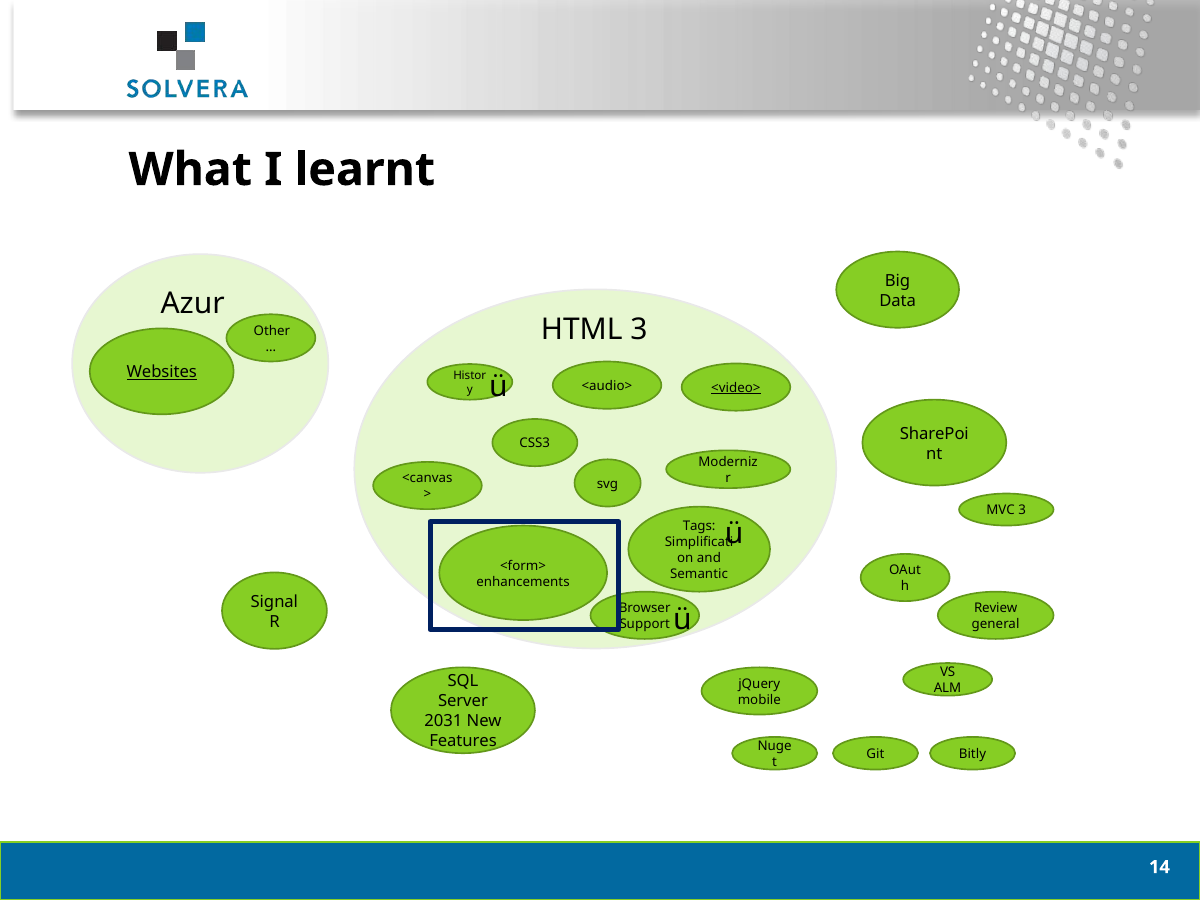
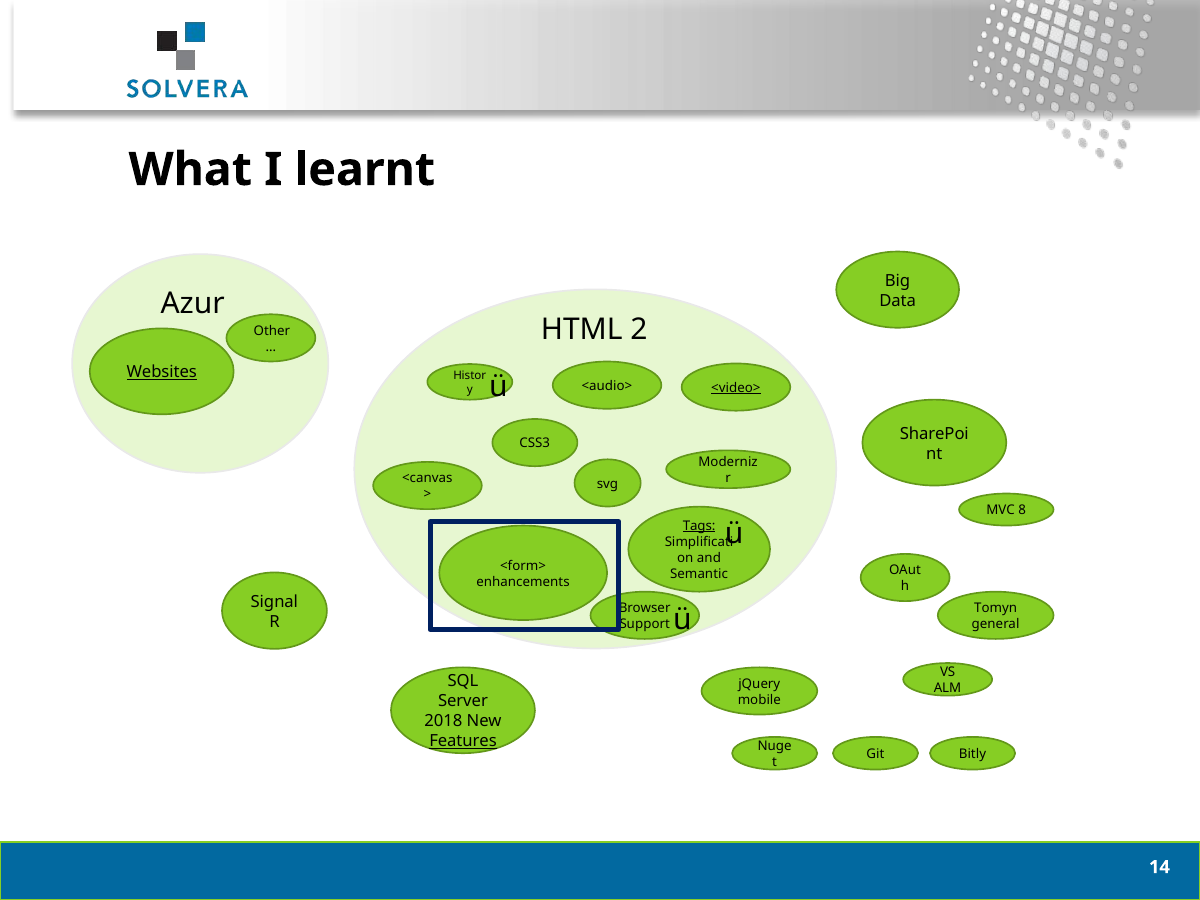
HTML 3: 3 -> 2 (639, 330)
MVC 3: 3 -> 8 (1022, 510)
Tags underline: none -> present (699, 526)
Review: Review -> Tomyn (996, 608)
2031: 2031 -> 2018 (443, 721)
Features underline: none -> present (463, 741)
